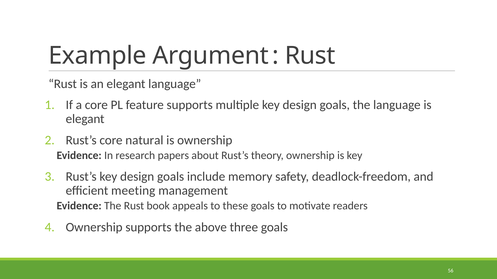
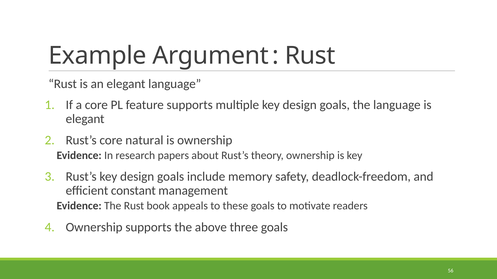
meeting: meeting -> constant (133, 191)
